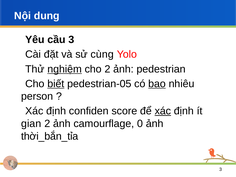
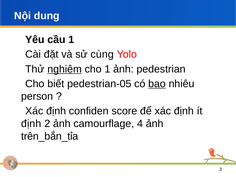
cầu 3: 3 -> 1 (71, 40)
cho 2: 2 -> 1 (107, 69)
biết underline: present -> none (56, 84)
xác underline: present -> none (163, 111)
gian: gian -> định (31, 124)
0: 0 -> 4 (140, 124)
thời_bắn_tỉa: thời_bắn_tỉa -> trên_bắn_tỉa (50, 136)
